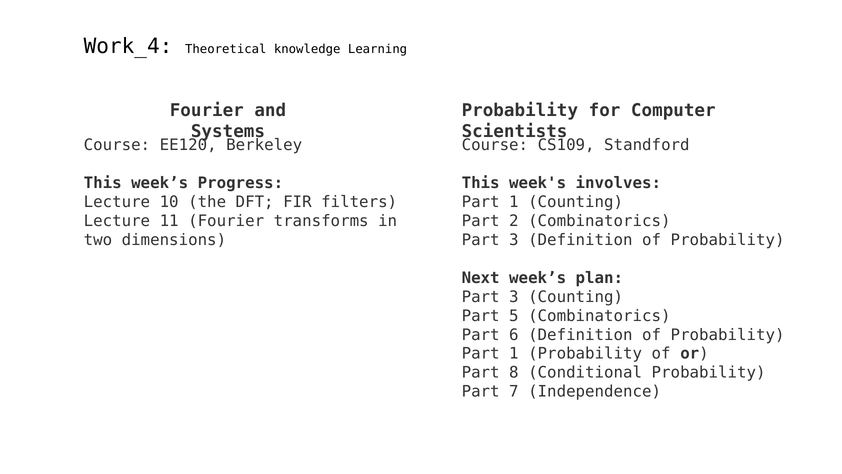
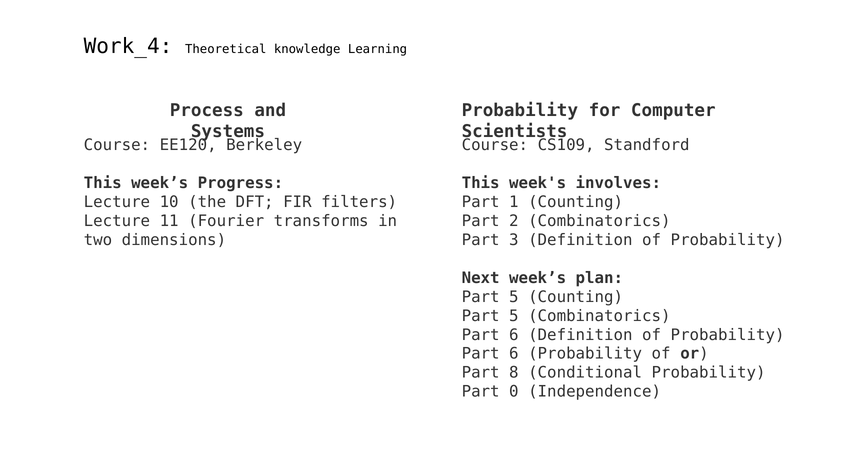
Fourier: Fourier -> Process (207, 111)
3: 3 -> 5 (514, 297)
1: 1 -> 6 (514, 353)
7: 7 -> 0 (514, 391)
